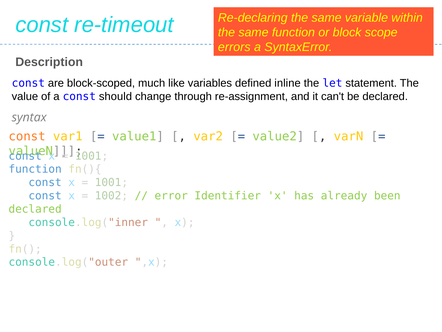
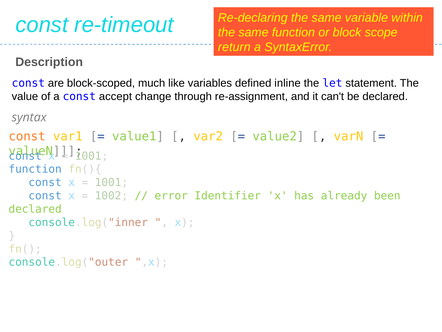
errors: errors -> return (234, 47)
should: should -> accept (115, 96)
